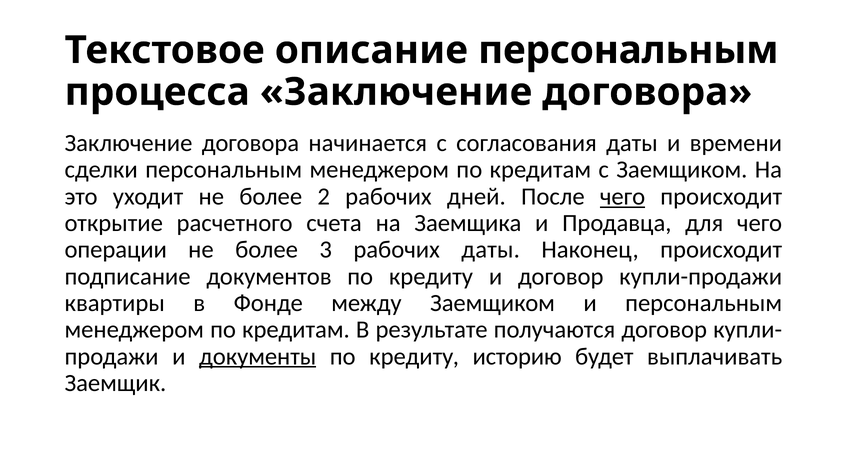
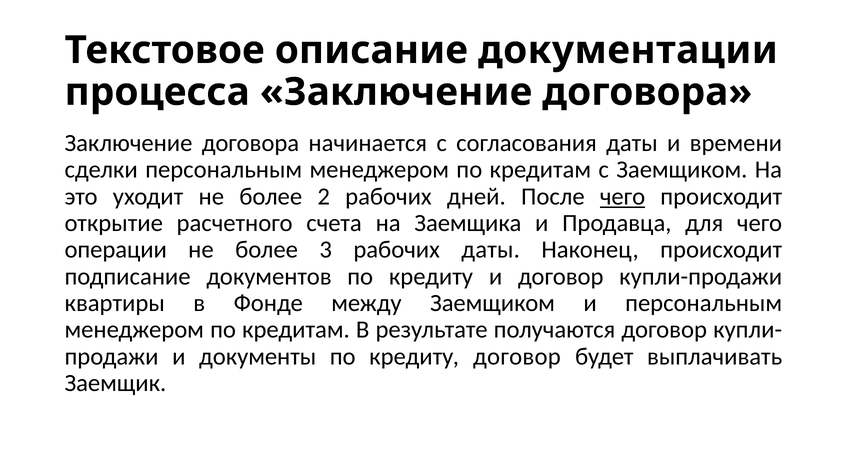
описание персональным: персональным -> документации (628, 50)
документы underline: present -> none (258, 357)
кредиту историю: историю -> договор (517, 357)
